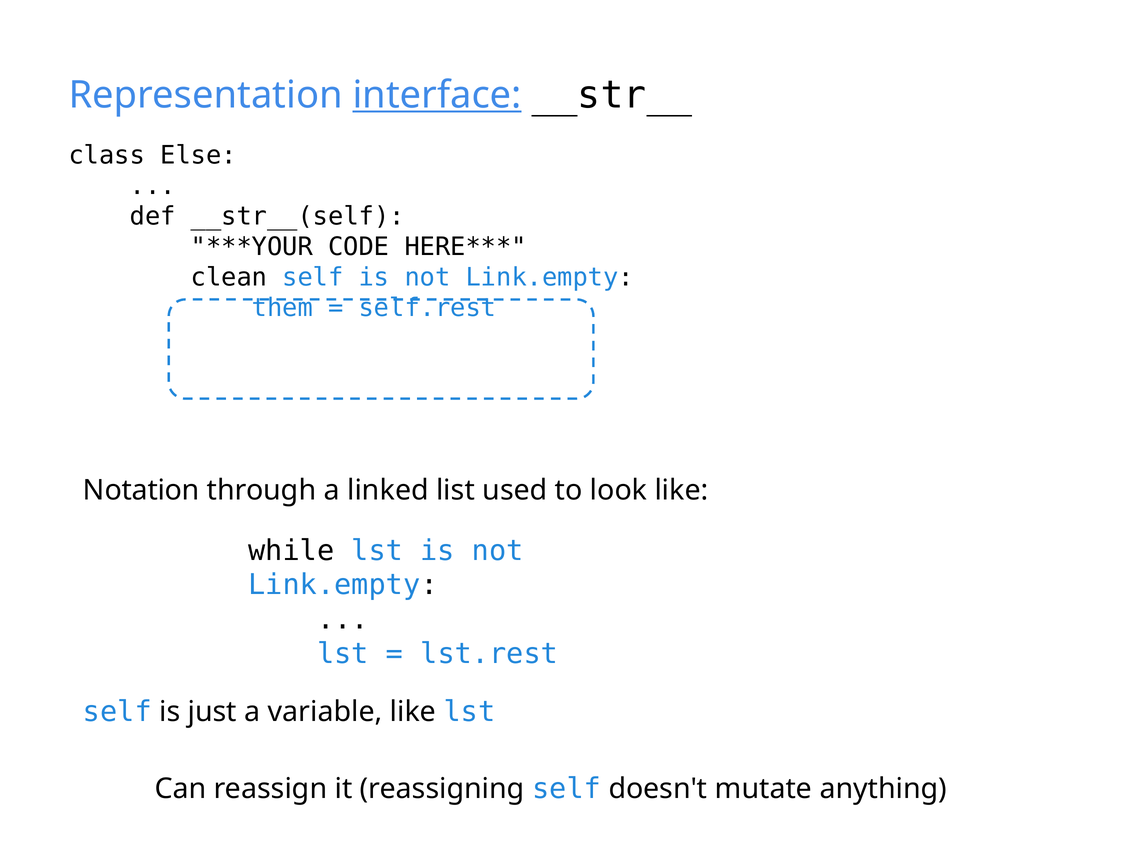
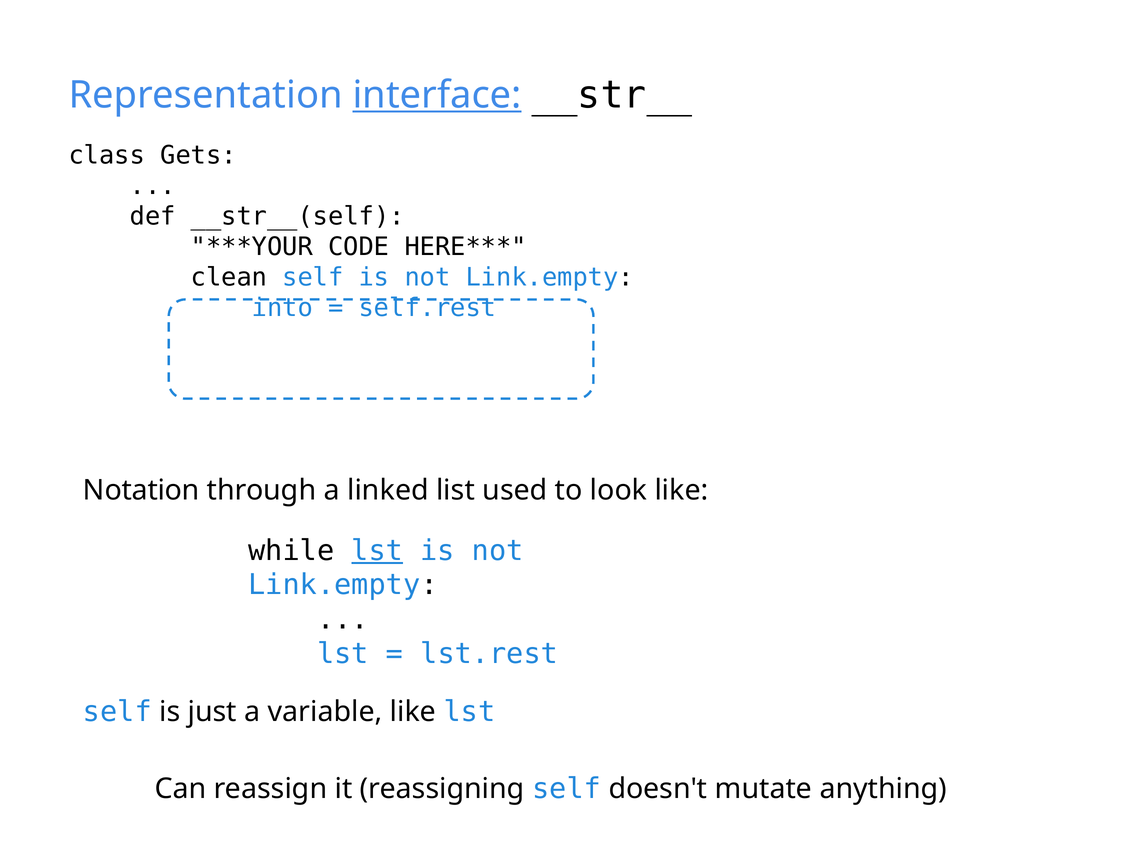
Else: Else -> Gets (198, 155)
them: them -> into (282, 308)
lst underline: none -> present (377, 551)
